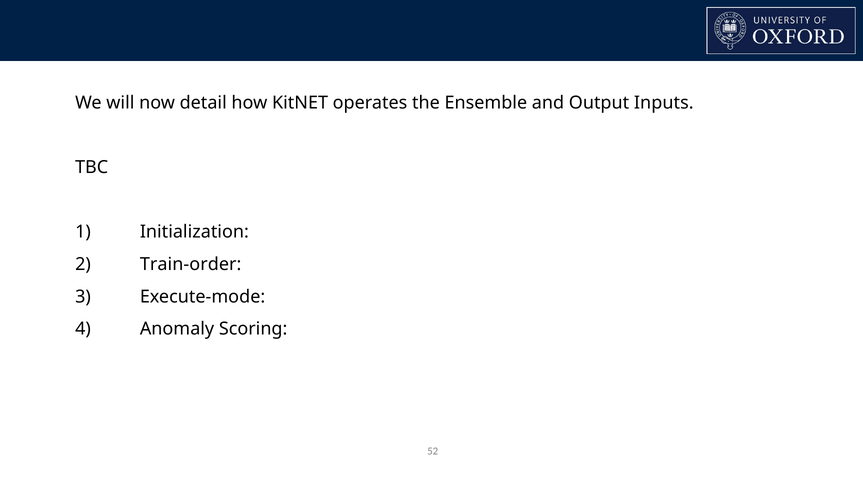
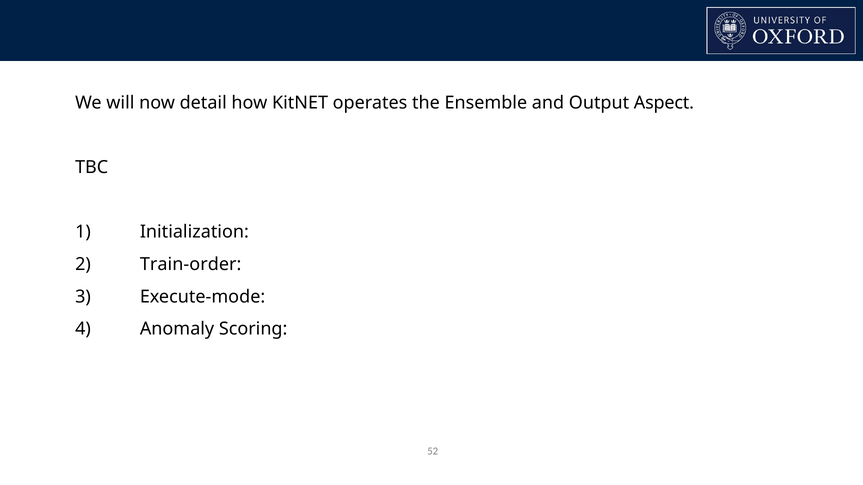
Inputs: Inputs -> Aspect (664, 103)
